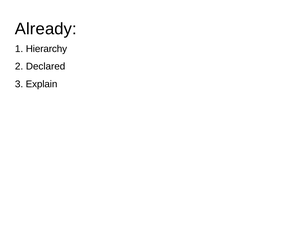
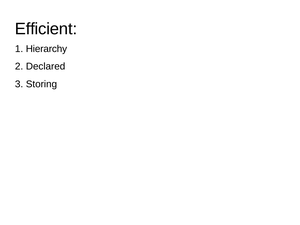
Already: Already -> Efficient (46, 29)
Explain: Explain -> Storing (41, 84)
